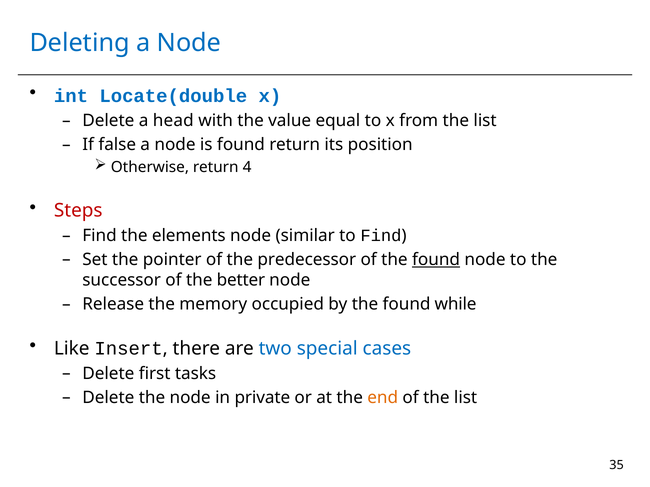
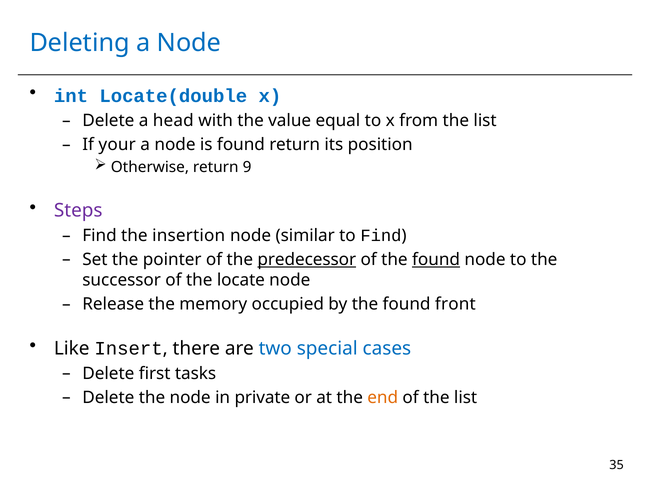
false: false -> your (117, 145)
4: 4 -> 9 (247, 167)
Steps colour: red -> purple (78, 211)
elements: elements -> insertion (189, 236)
predecessor underline: none -> present (307, 260)
better: better -> locate (241, 280)
while: while -> front (455, 304)
